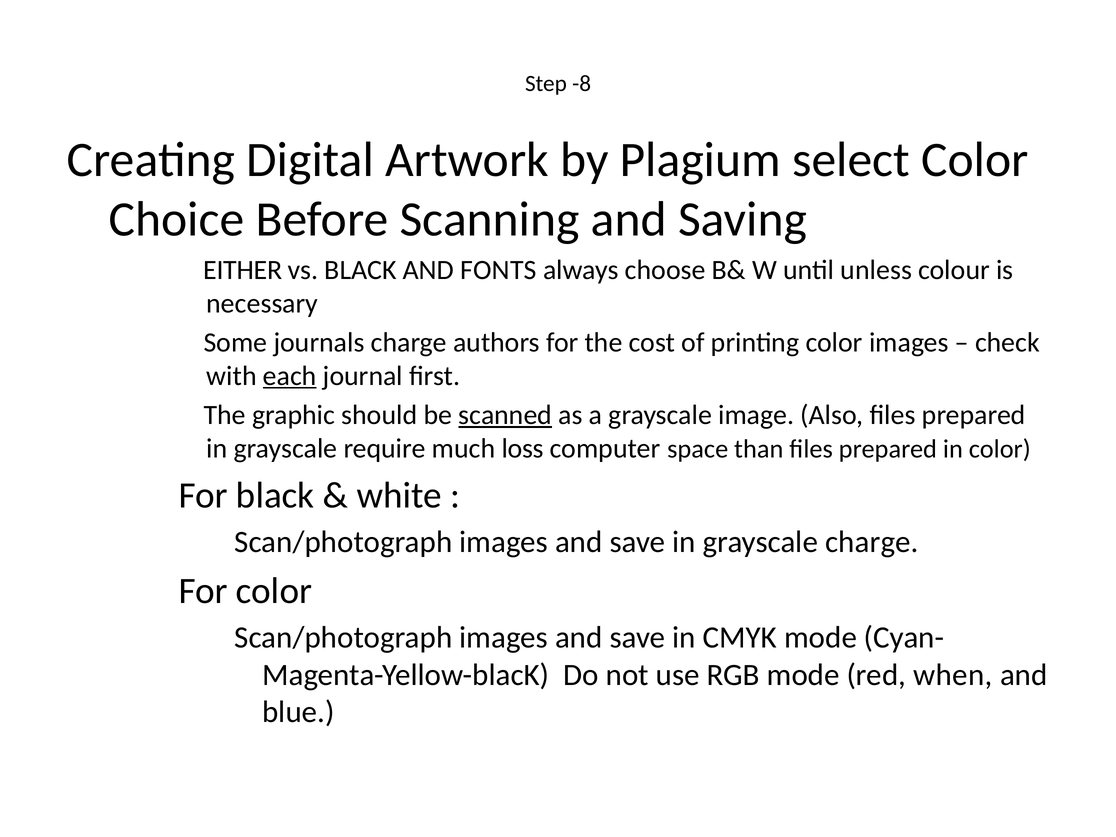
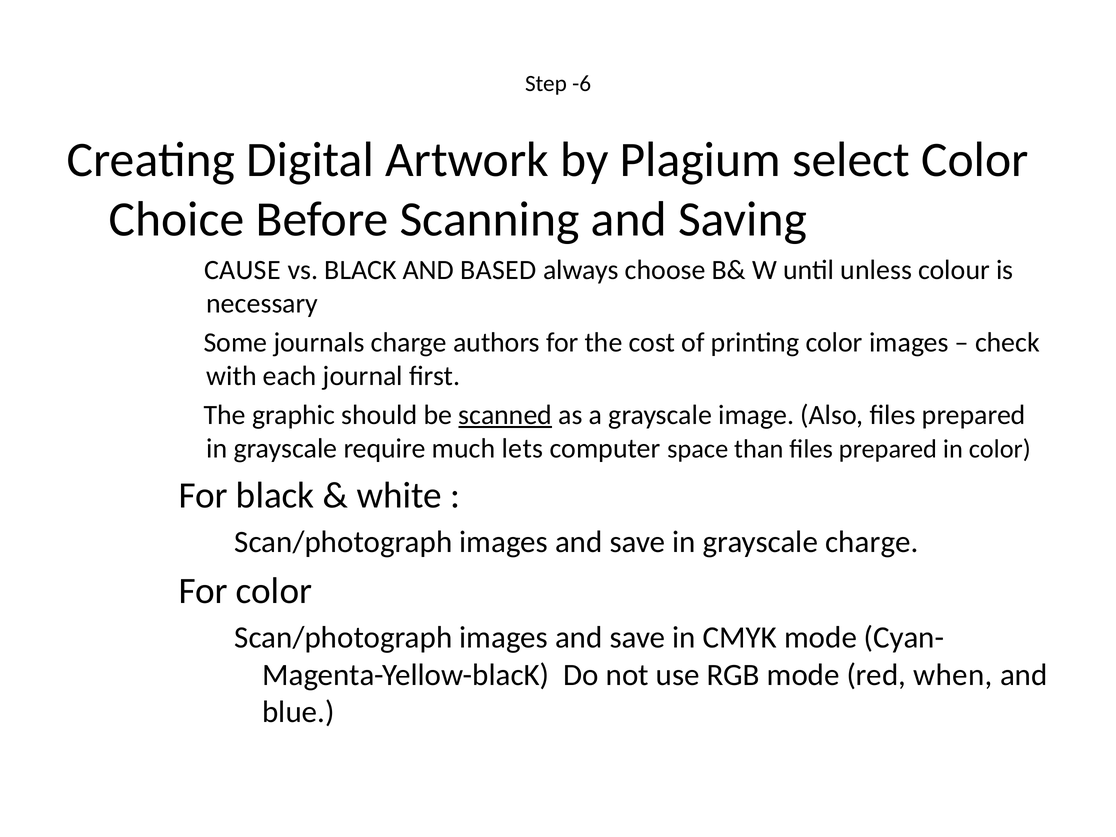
-8: -8 -> -6 (582, 83)
EITHER: EITHER -> CAUSE (242, 270)
FONTS: FONTS -> BASED (498, 270)
each underline: present -> none (290, 376)
loss: loss -> lets (522, 448)
